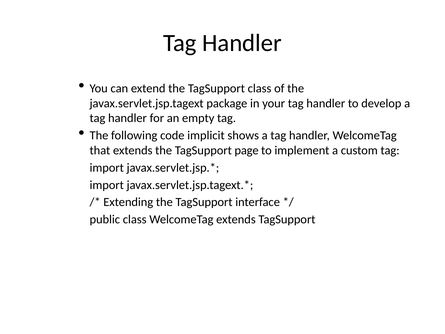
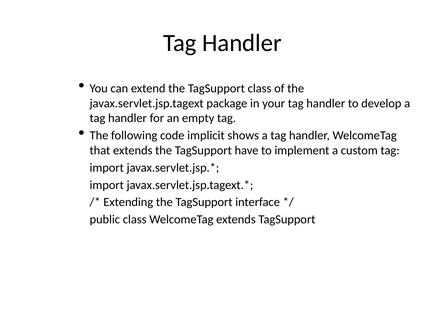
page: page -> have (247, 150)
